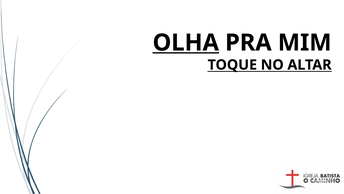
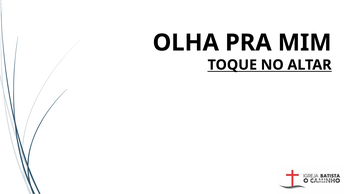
OLHA underline: present -> none (186, 43)
